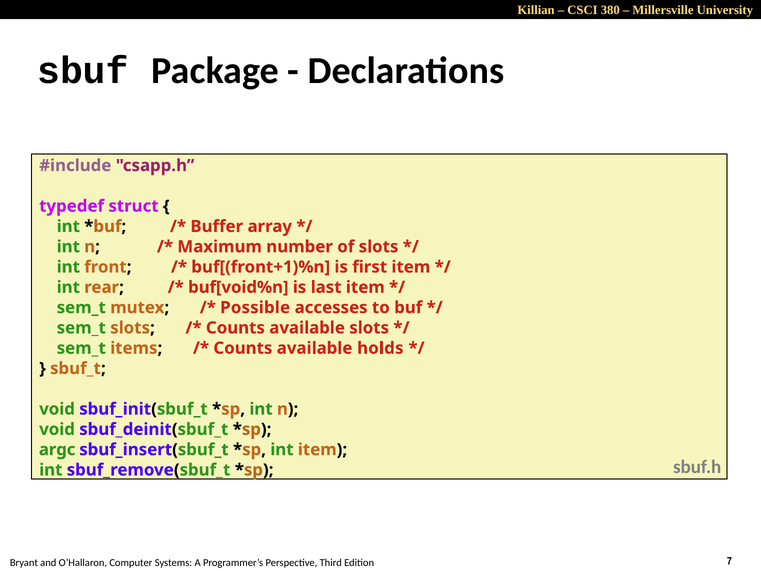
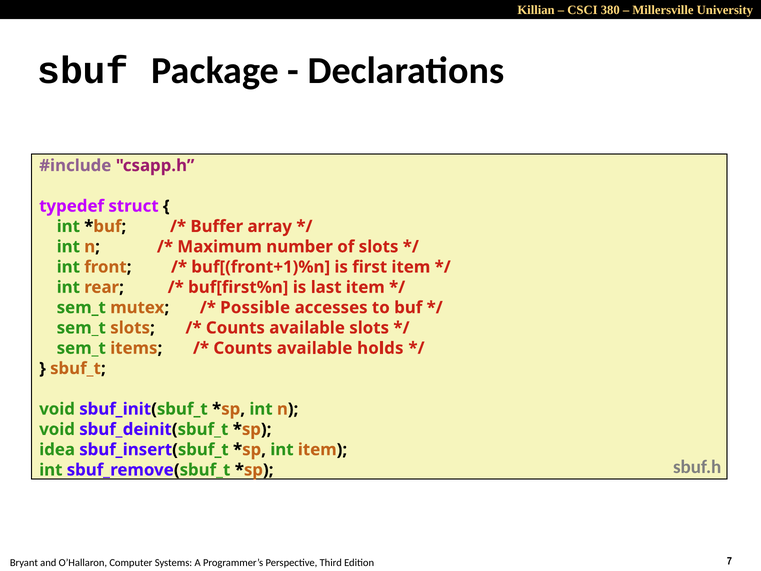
buf[void%n: buf[void%n -> buf[first%n (238, 287)
argc: argc -> idea (57, 449)
